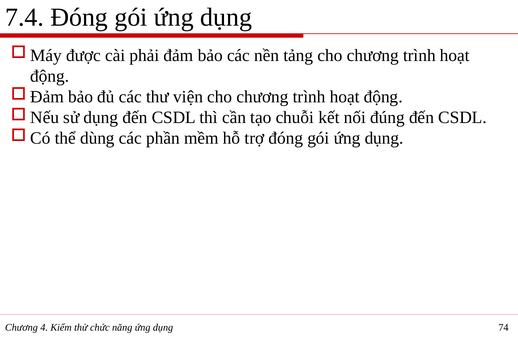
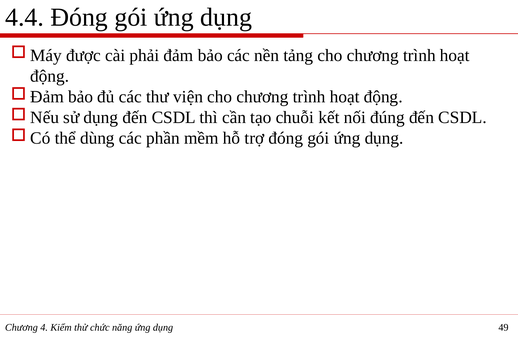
7.4: 7.4 -> 4.4 (25, 17)
74: 74 -> 49 (503, 327)
